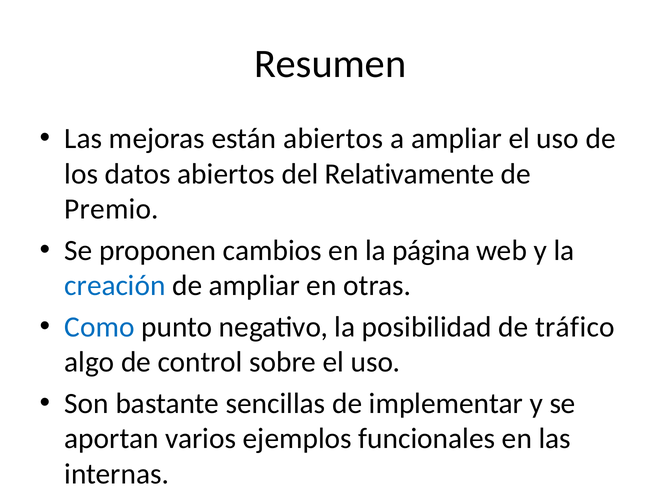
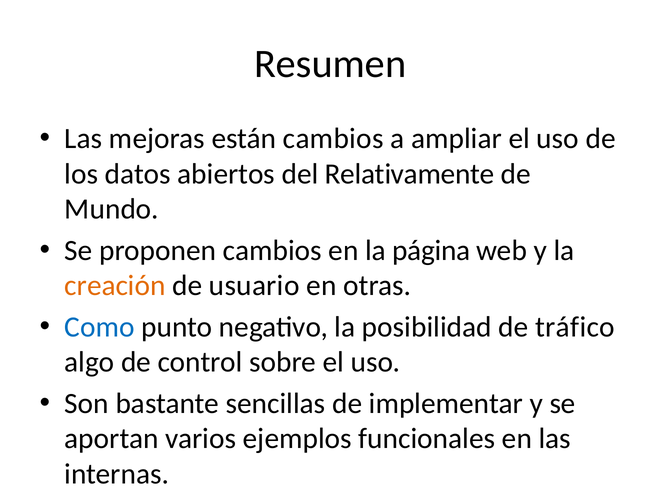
están abiertos: abiertos -> cambios (333, 139)
Premio: Premio -> Mundo (112, 209)
creación colour: blue -> orange (115, 286)
de ampliar: ampliar -> usuario (254, 286)
